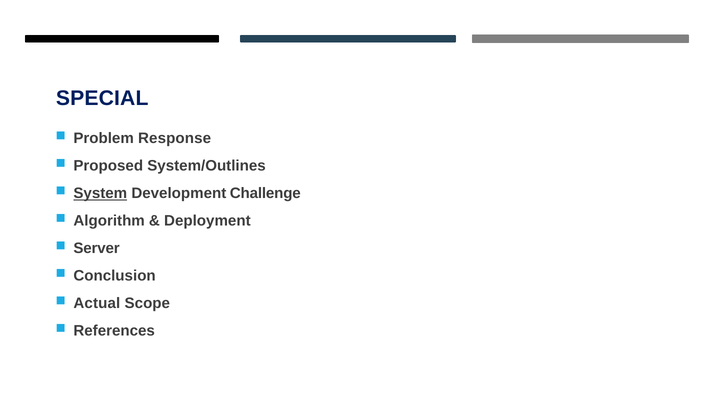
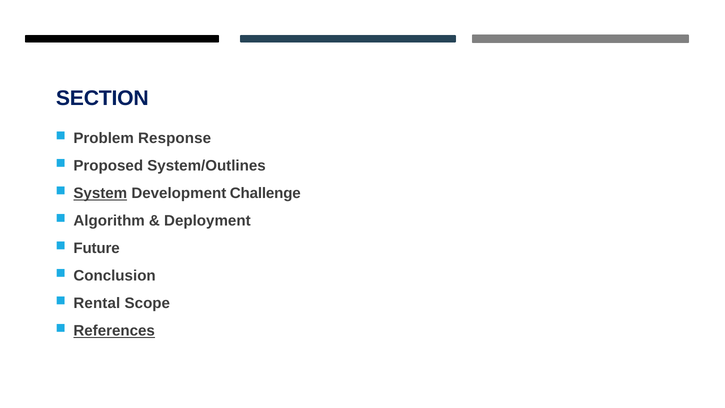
SPECIAL: SPECIAL -> SECTION (102, 98)
Server: Server -> Future (97, 248)
Actual: Actual -> Rental (97, 303)
References underline: none -> present (114, 331)
